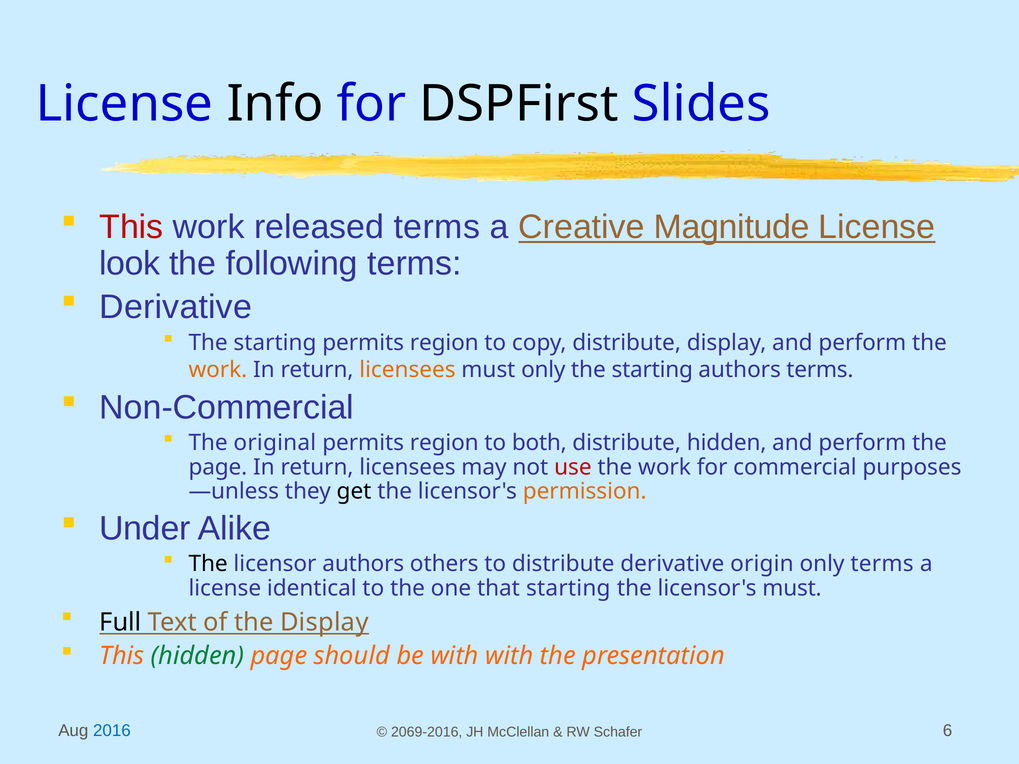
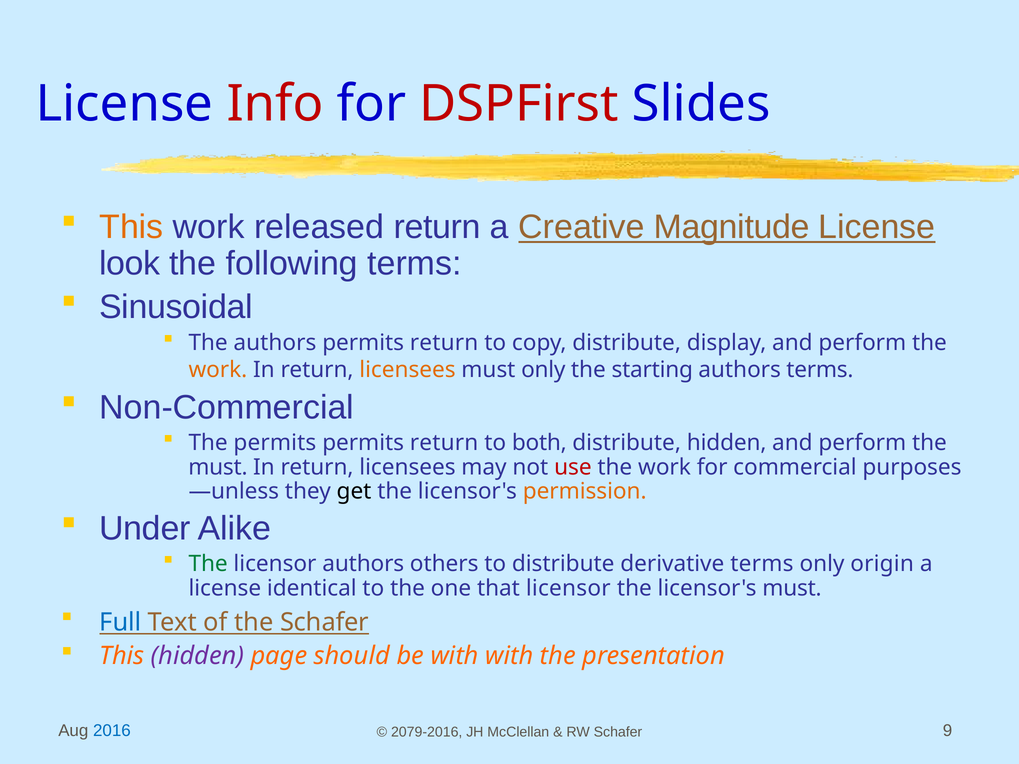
Info colour: black -> red (275, 104)
DSPFirst colour: black -> red (519, 104)
This colour: red -> orange (131, 227)
released terms: terms -> return (437, 227)
Derivative: Derivative -> Sinusoidal (176, 307)
starting: starting -> authors (275, 343)
region: region -> return (444, 343)
The original: original -> permits (275, 443)
region: region -> return (444, 443)
page: page -> must (218, 467)
The colour: black -> green (208, 564)
derivative origin: origin -> terms (762, 564)
only terms: terms -> origin (882, 564)
that starting: starting -> licensor (568, 588)
Full colour: black -> blue (120, 622)
the Display: Display -> Schafer (325, 622)
hidden colour: green -> purple (197, 656)
2069-2016: 2069-2016 -> 2079-2016 (427, 732)
6: 6 -> 9 (948, 731)
